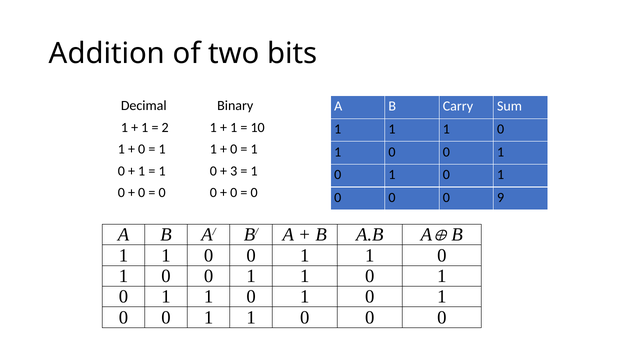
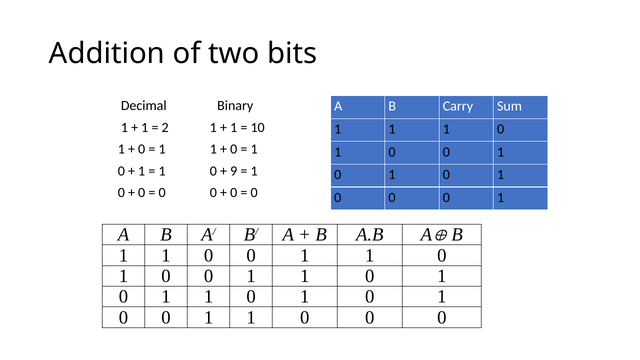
3: 3 -> 9 (234, 171)
0 0 0 9: 9 -> 1 (501, 198)
